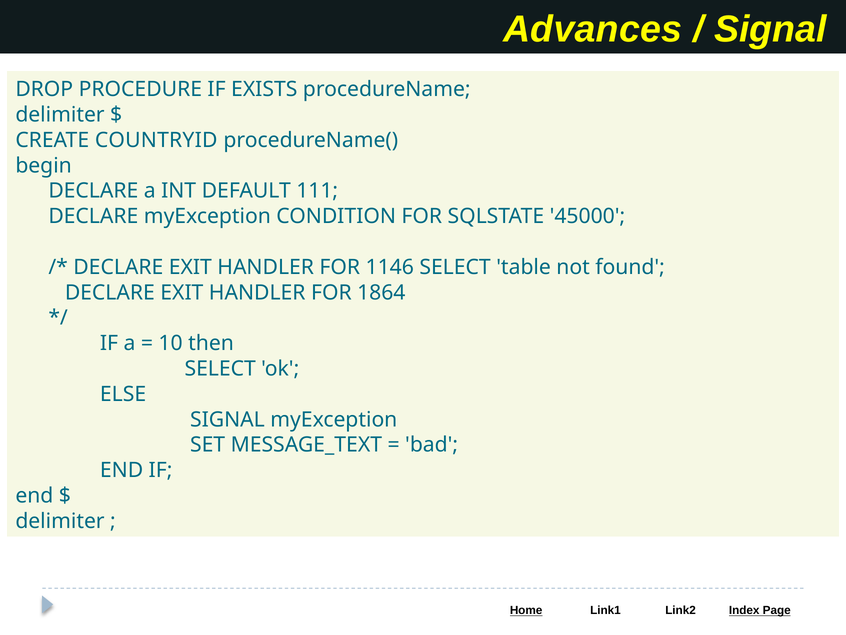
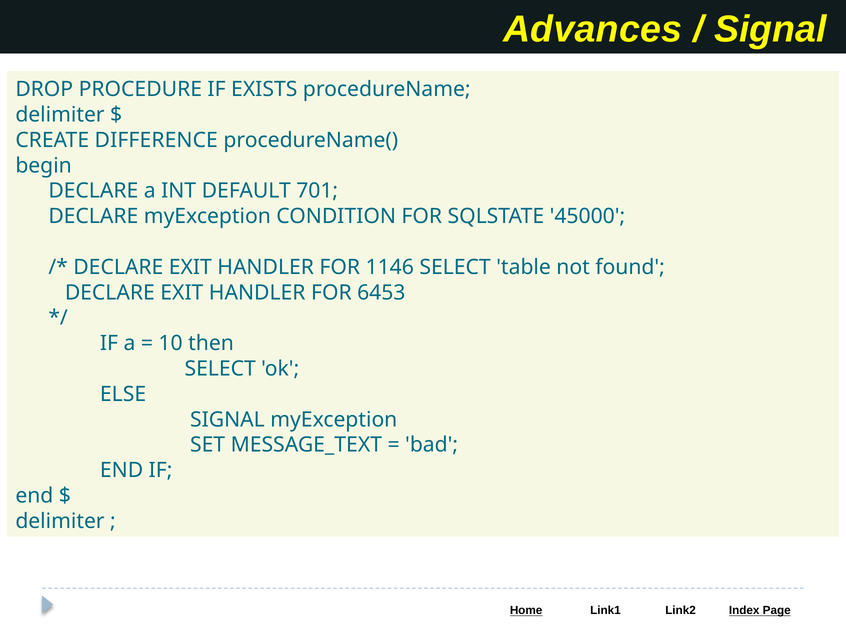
COUNTRYID: COUNTRYID -> DIFFERENCE (156, 140)
111: 111 -> 701 (317, 191)
1864: 1864 -> 6453 (381, 292)
